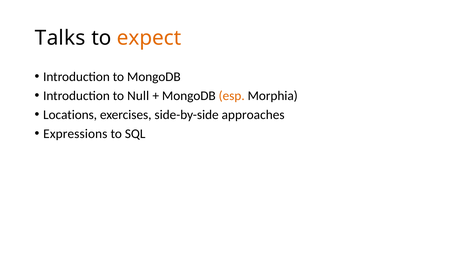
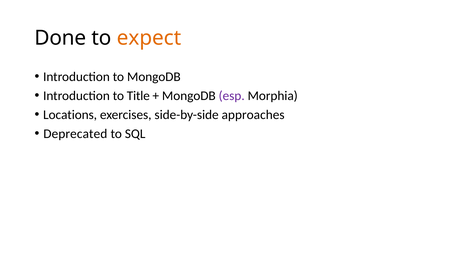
Talks: Talks -> Done (60, 38)
Null: Null -> Title (138, 96)
esp colour: orange -> purple (232, 96)
Expressions: Expressions -> Deprecated (75, 134)
